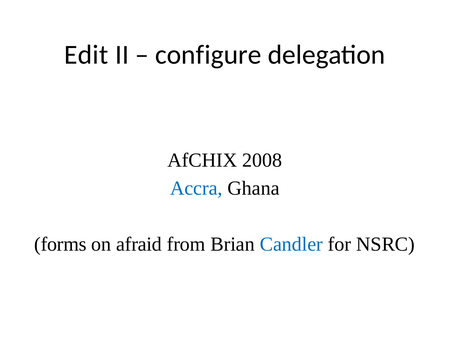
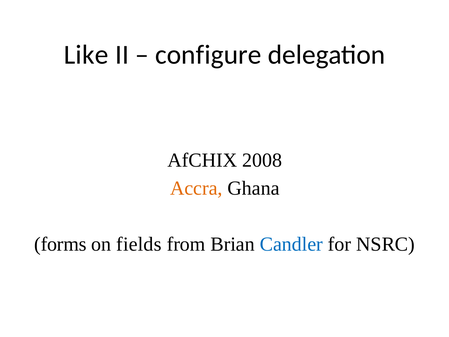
Edit: Edit -> Like (86, 55)
Accra colour: blue -> orange (196, 188)
afraid: afraid -> fields (139, 244)
